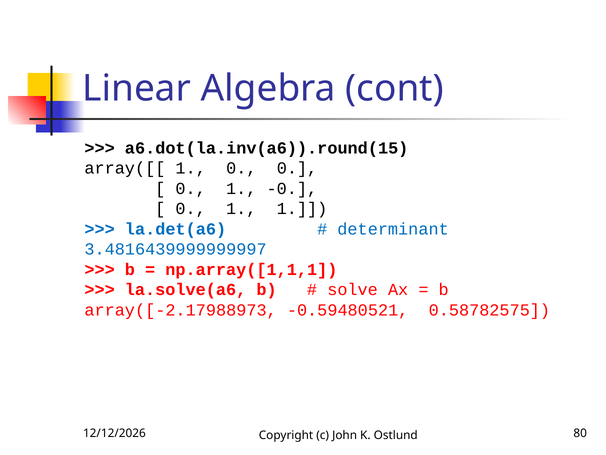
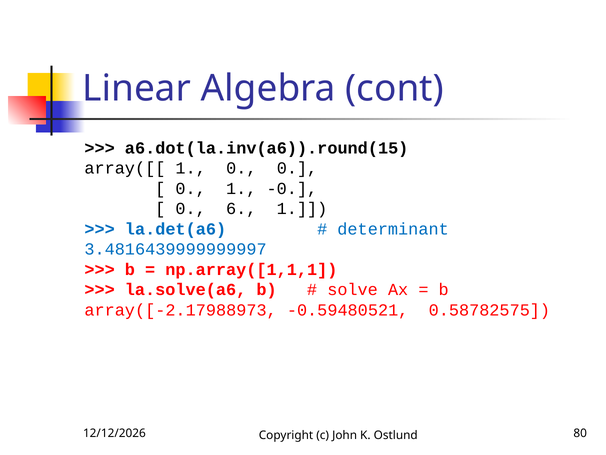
1: 1 -> 6 (241, 209)
